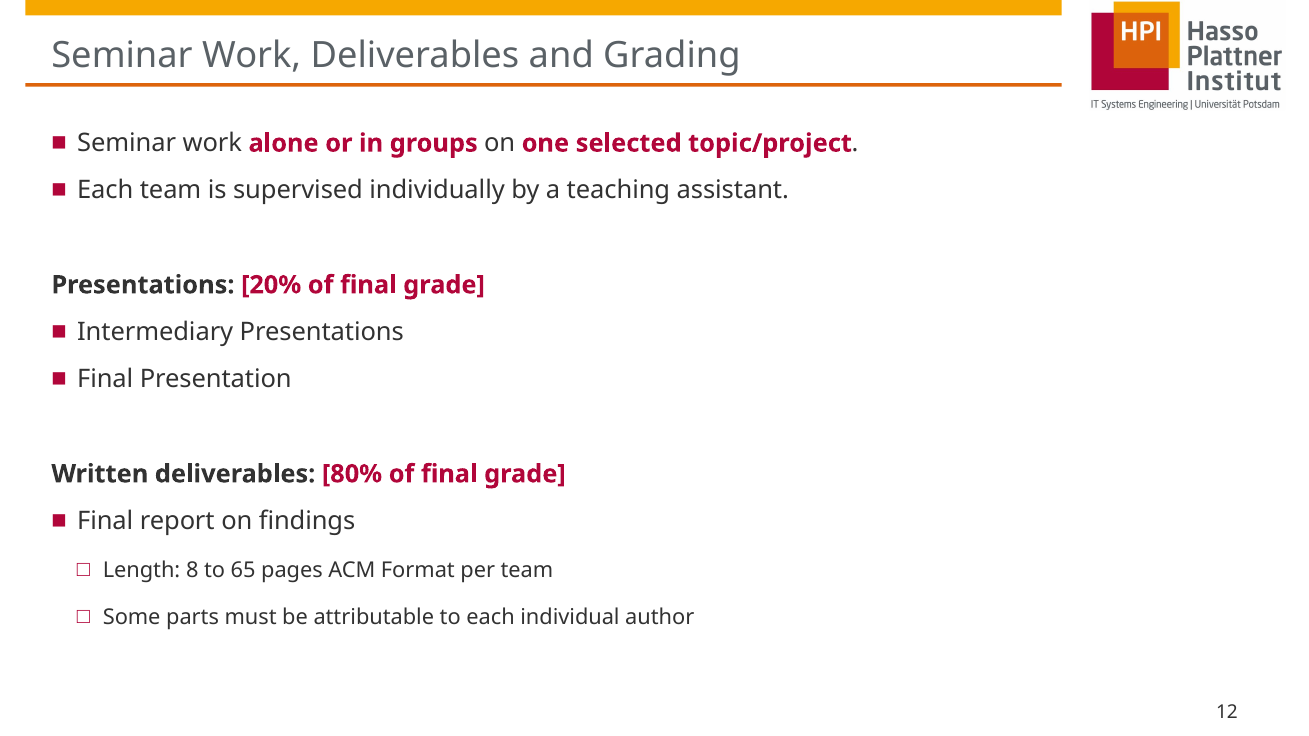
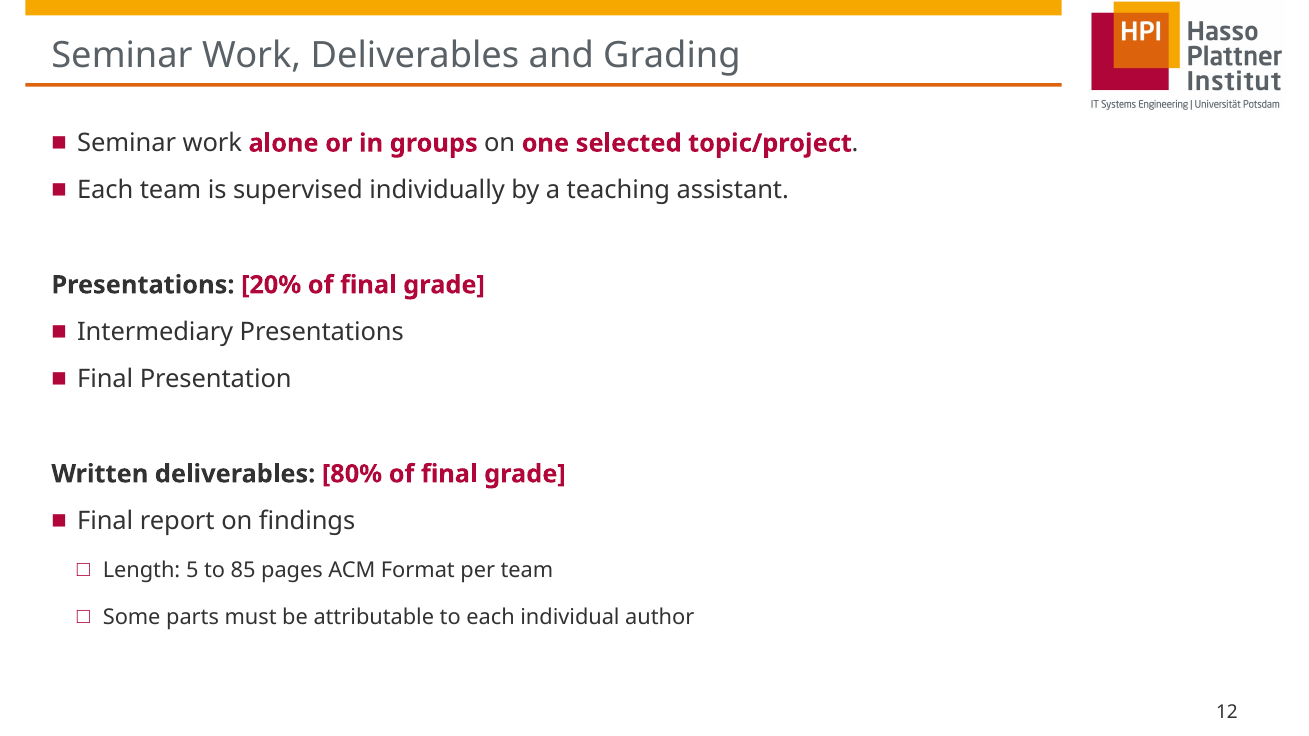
8: 8 -> 5 (192, 571)
65: 65 -> 85 (243, 571)
